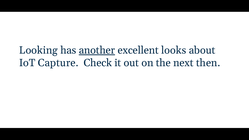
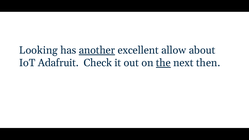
looks: looks -> allow (174, 50)
Capture: Capture -> Adafruit (58, 63)
the underline: none -> present (163, 63)
